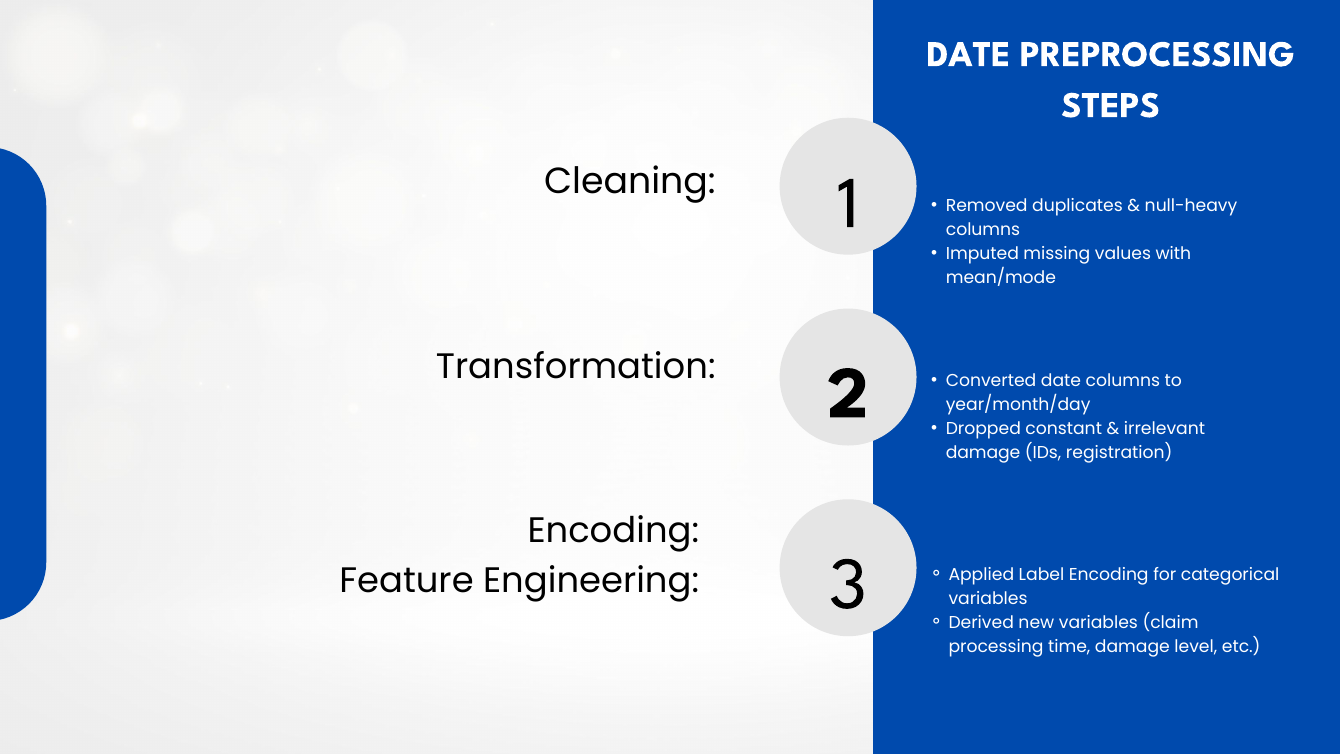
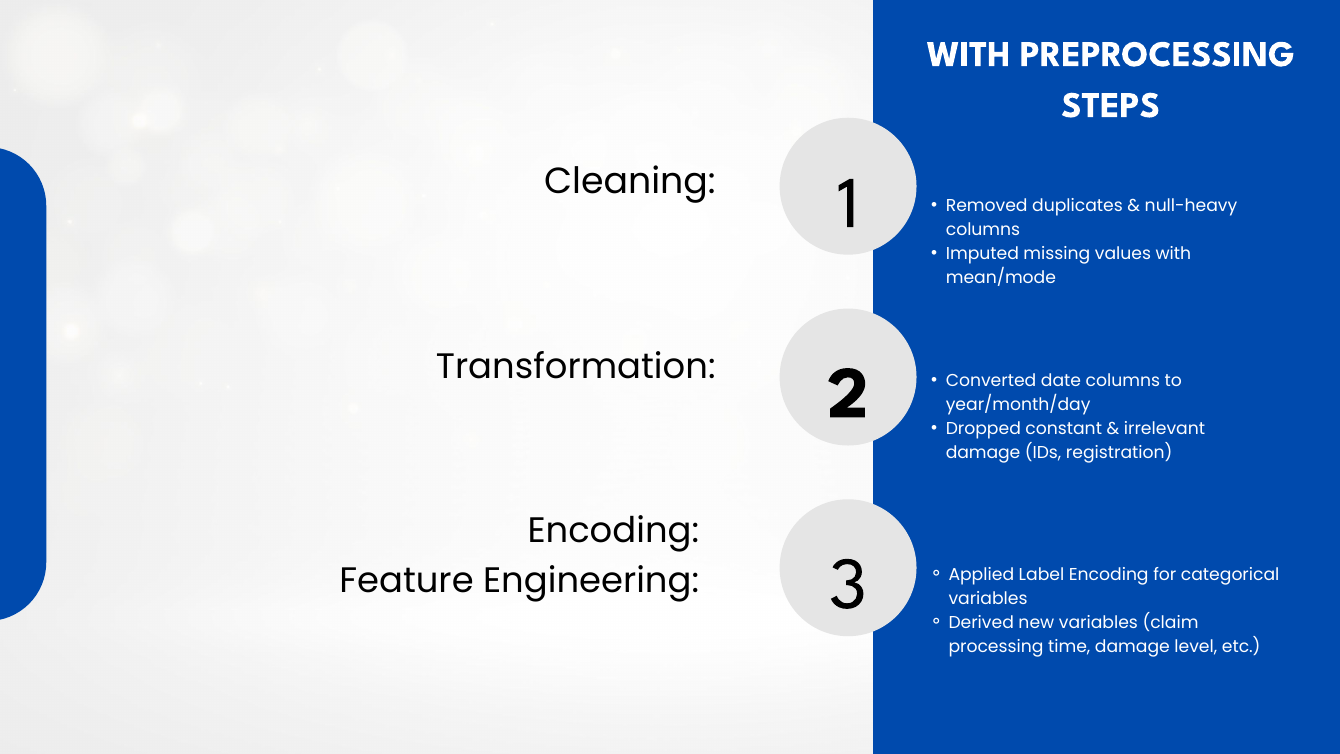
DATE: DATE -> WITH (969, 54)
